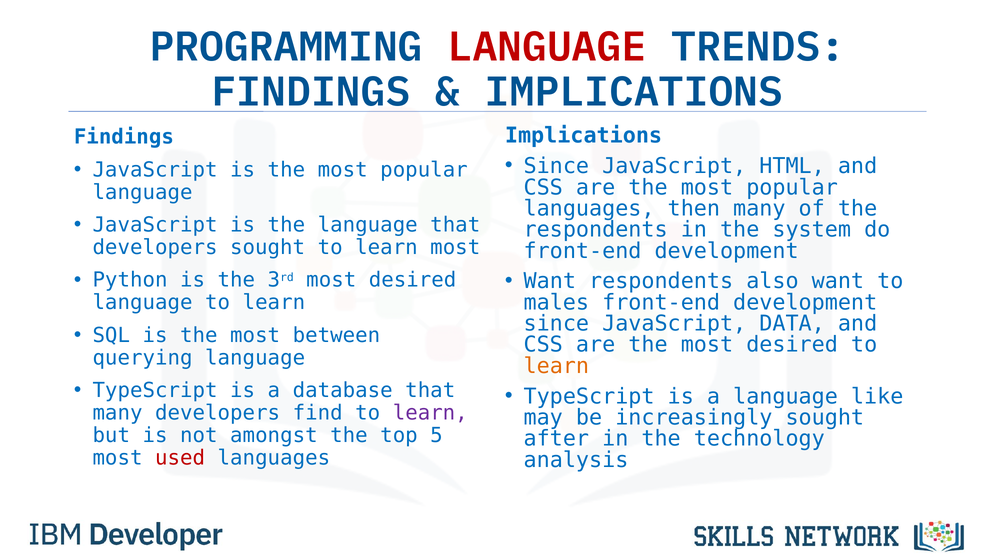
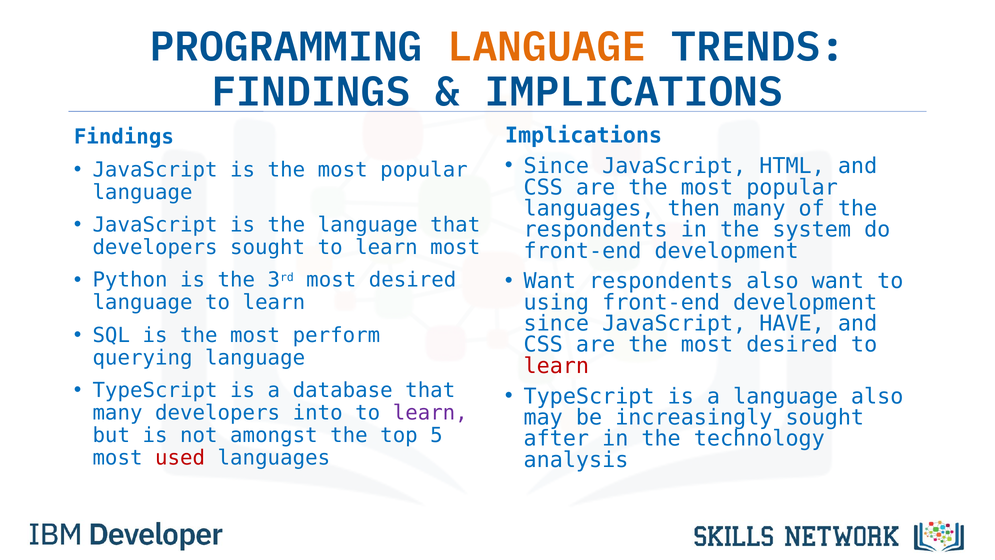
LANGUAGE colour: red -> orange (547, 47)
males: males -> using (556, 302)
DATA: DATA -> HAVE (792, 323)
between: between -> perform (336, 335)
learn colour: orange -> red (556, 366)
language like: like -> also (877, 396)
find: find -> into (318, 413)
